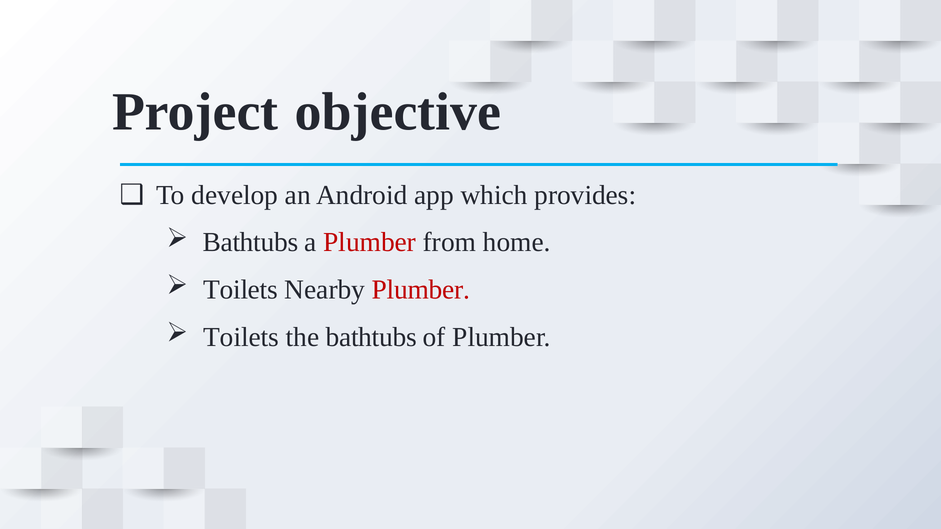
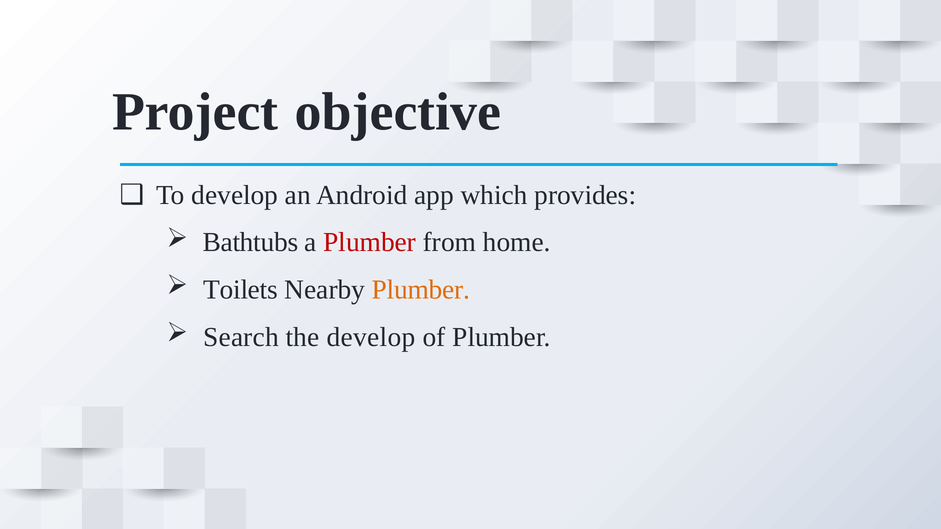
Plumber colour: red -> orange (421, 290)
Toilets: Toilets -> Search (241, 337)
the bathtubs: bathtubs -> develop (371, 337)
